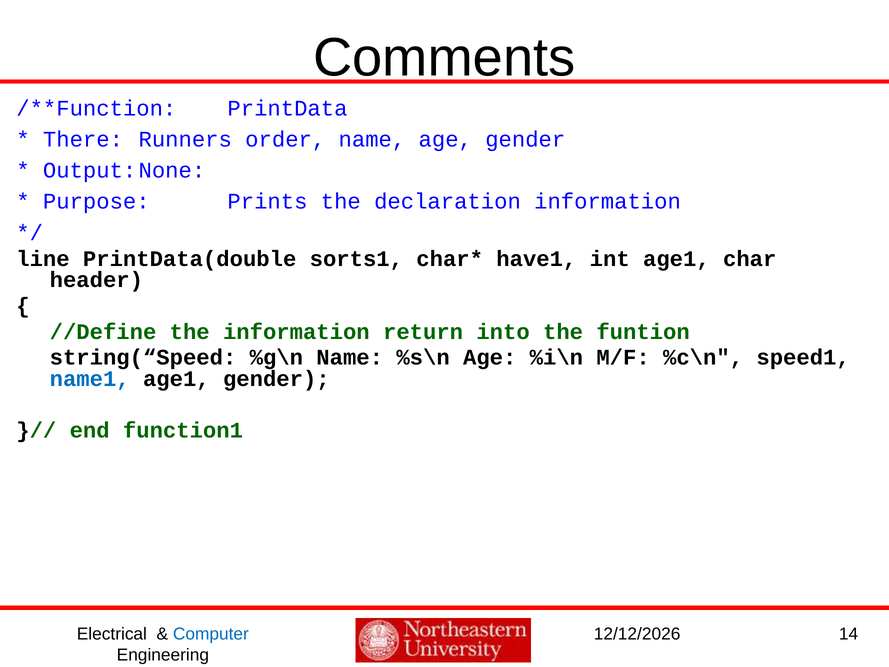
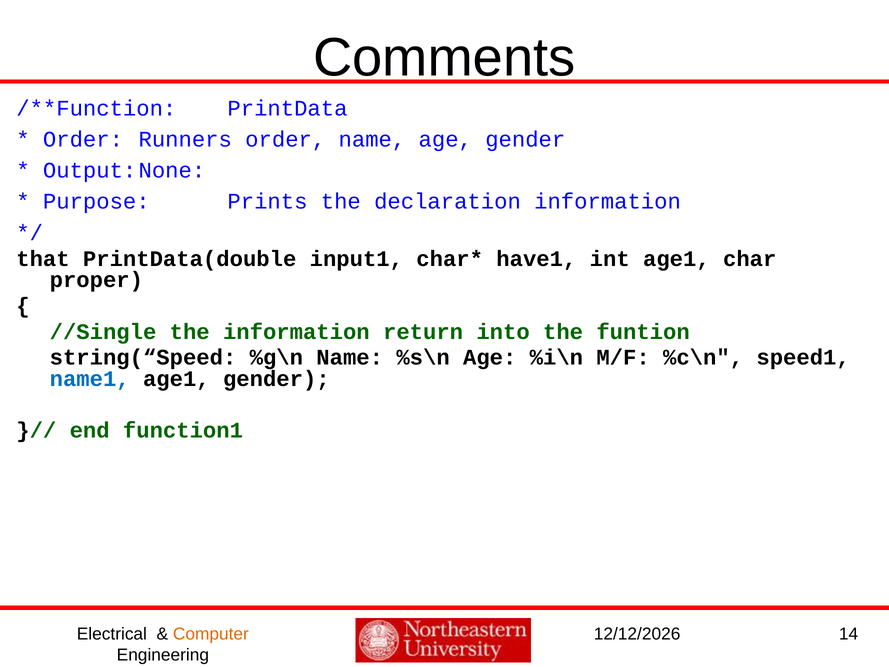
There: There -> Order (83, 139)
line: line -> that (43, 259)
sorts1: sorts1 -> input1 (356, 259)
header: header -> proper (96, 280)
//Define: //Define -> //Single (103, 332)
Computer colour: blue -> orange (211, 634)
